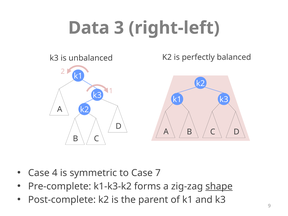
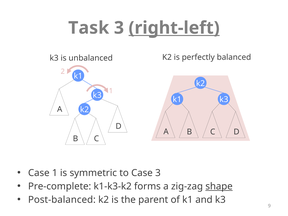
Data: Data -> Task (89, 28)
right-left underline: none -> present (174, 28)
Case 4: 4 -> 1 (55, 173)
Case 7: 7 -> 3 (158, 173)
Post-complete: Post-complete -> Post-balanced (62, 200)
